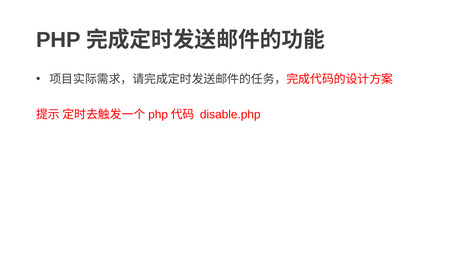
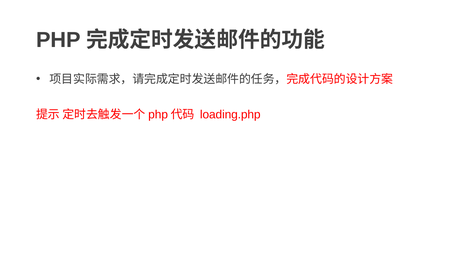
disable.php: disable.php -> loading.php (230, 115)
